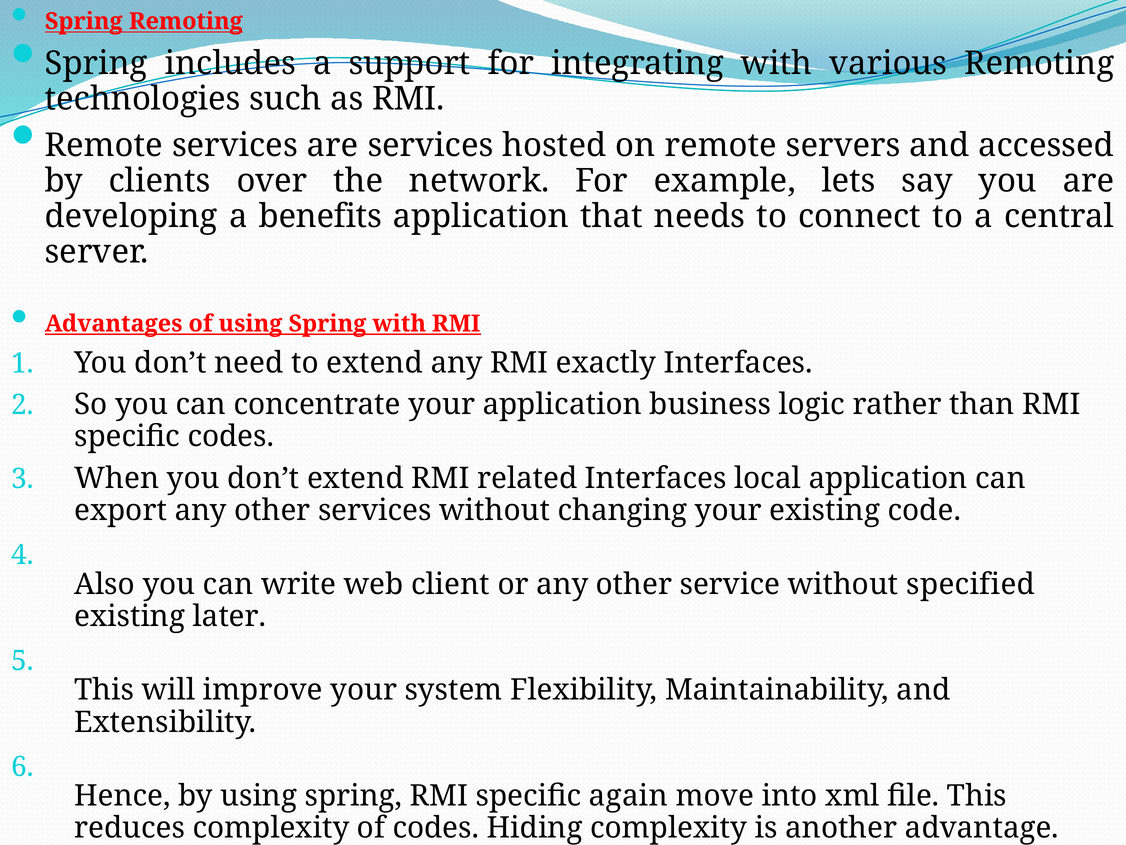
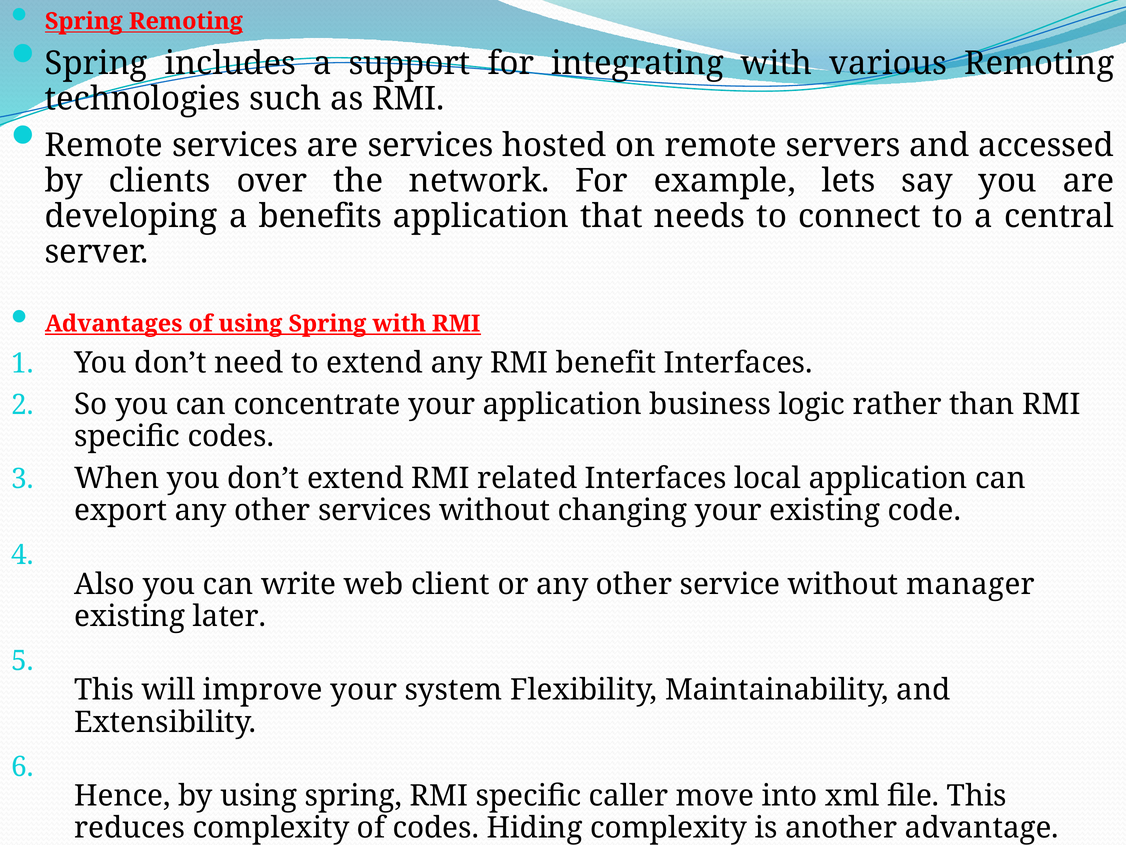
exactly: exactly -> benefit (606, 363)
specified: specified -> manager (971, 584)
again: again -> caller (629, 796)
